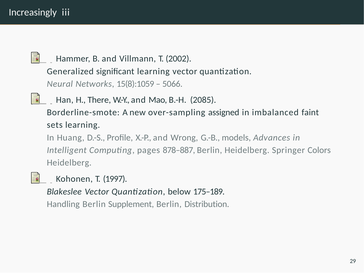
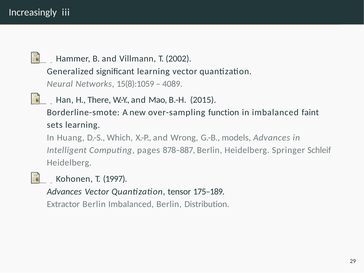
5066: 5066 -> 4089 (172, 84)
2085: 2085 -> 2015 (203, 100)
assigned: assigned -> function (224, 112)
Proﬁle: Proﬁle -> Which (120, 138)
Colors: Colors -> Schleif (319, 150)
Blakeslee: Blakeslee -> Advances (64, 192)
below: below -> tensor (179, 192)
Handling: Handling -> Extractor (63, 204)
Berlin Supplement: Supplement -> Imbalanced (131, 204)
